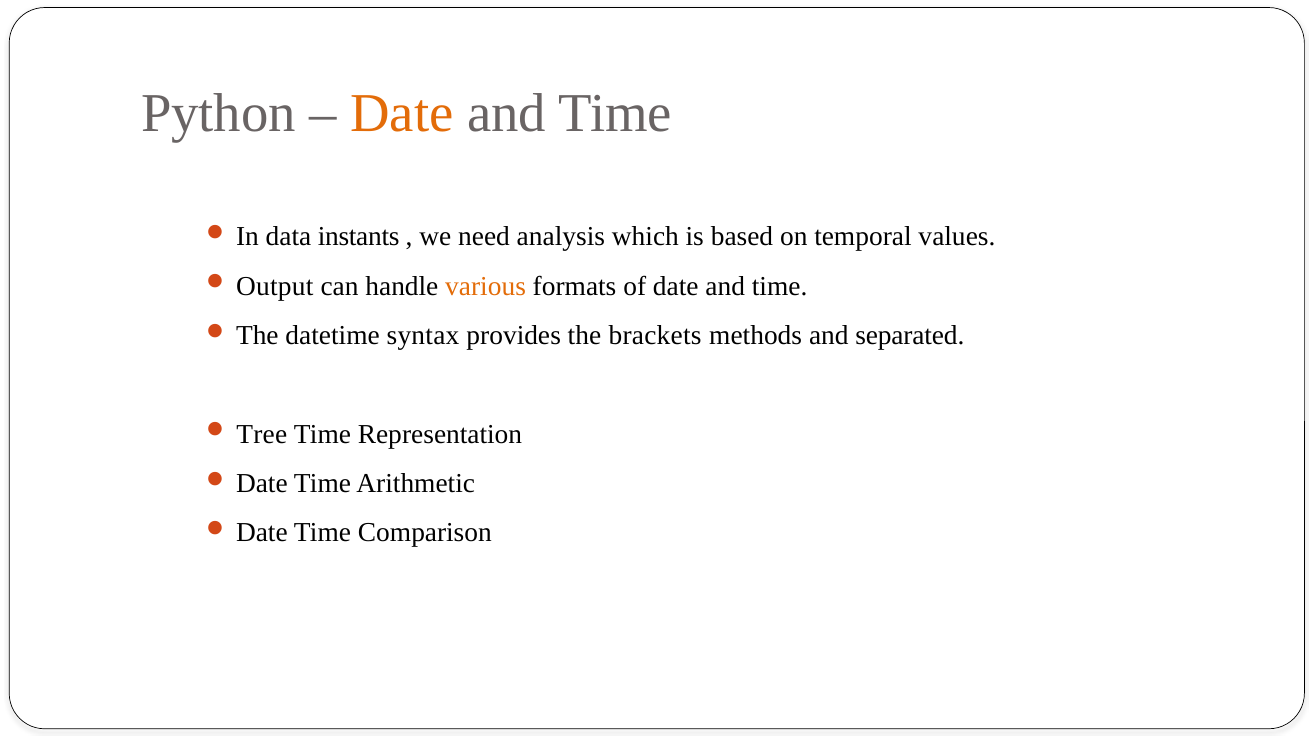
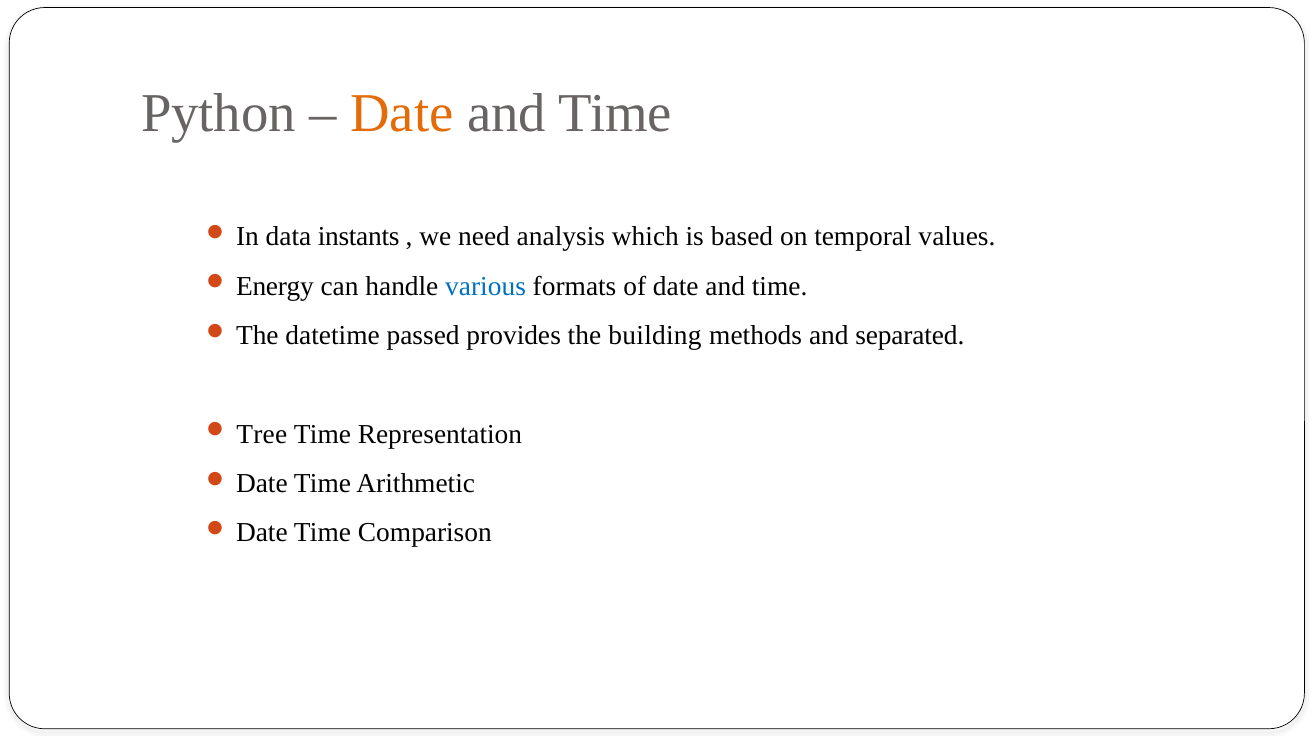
Output: Output -> Energy (275, 286)
various colour: orange -> blue (486, 286)
syntax: syntax -> passed (423, 335)
brackets: brackets -> building (655, 335)
